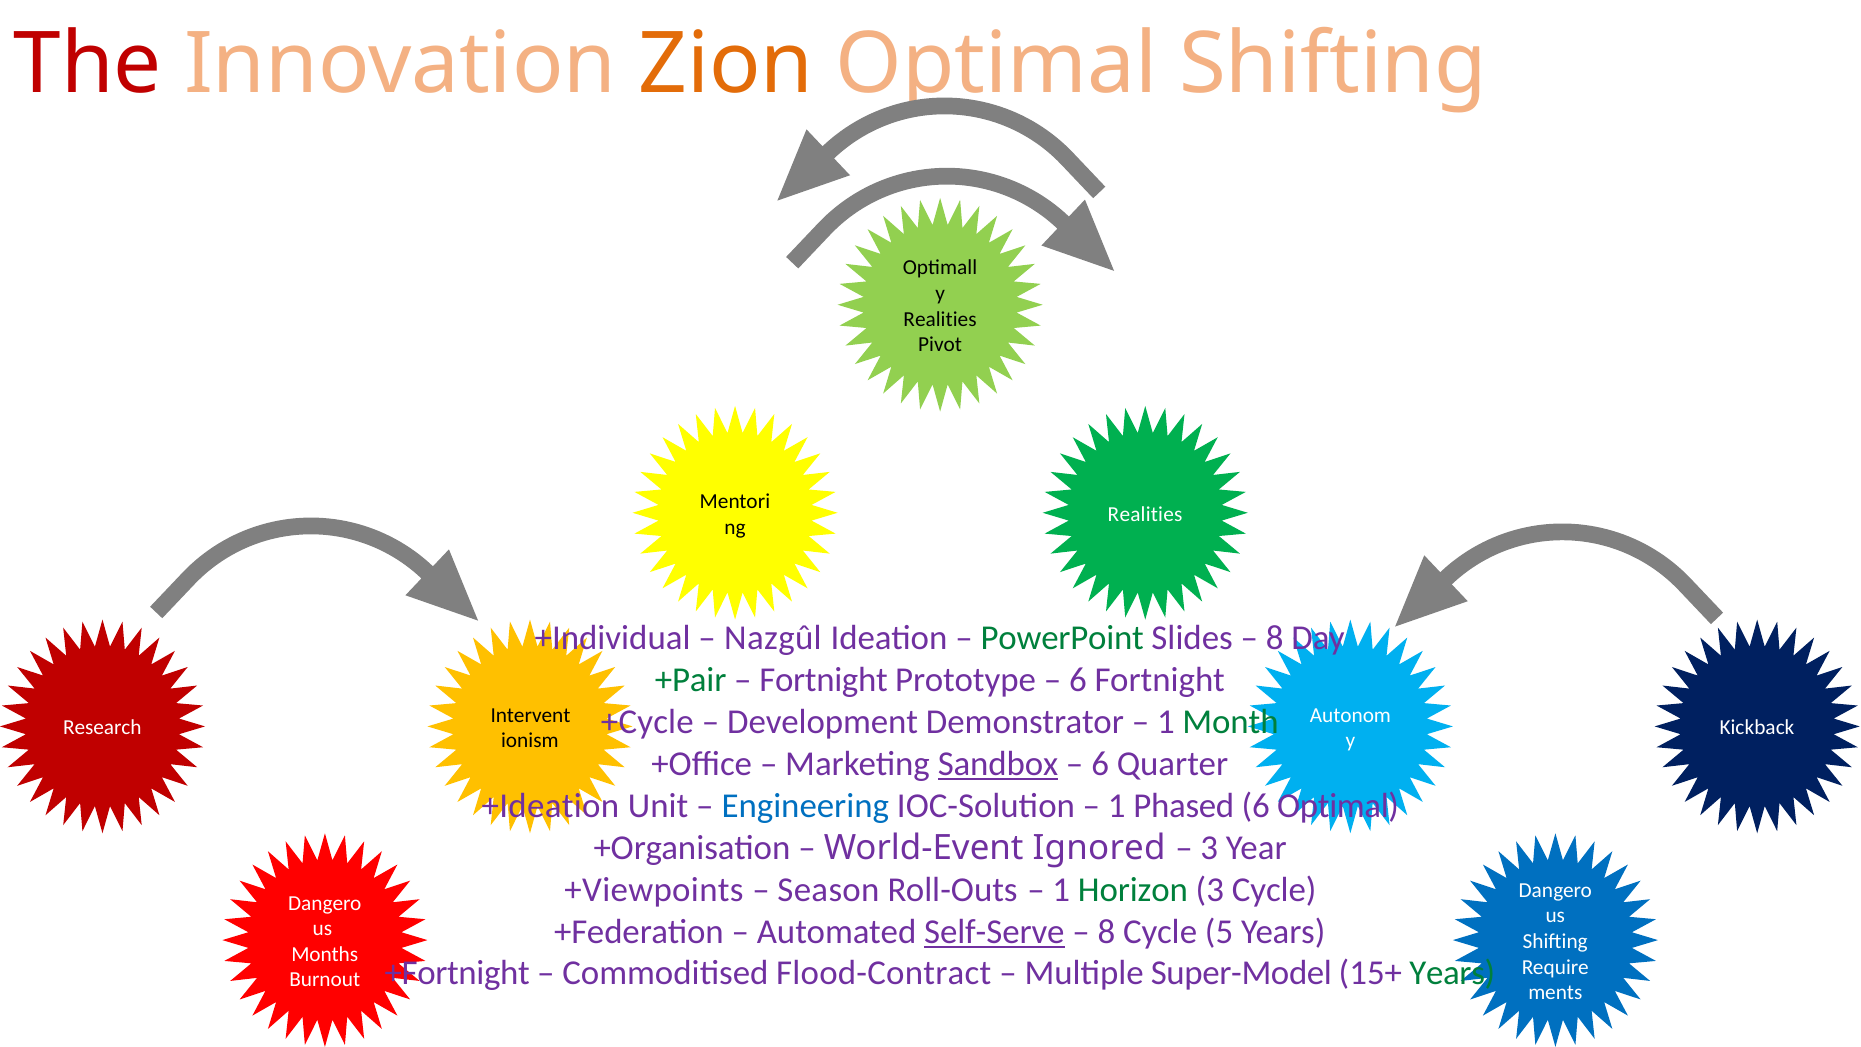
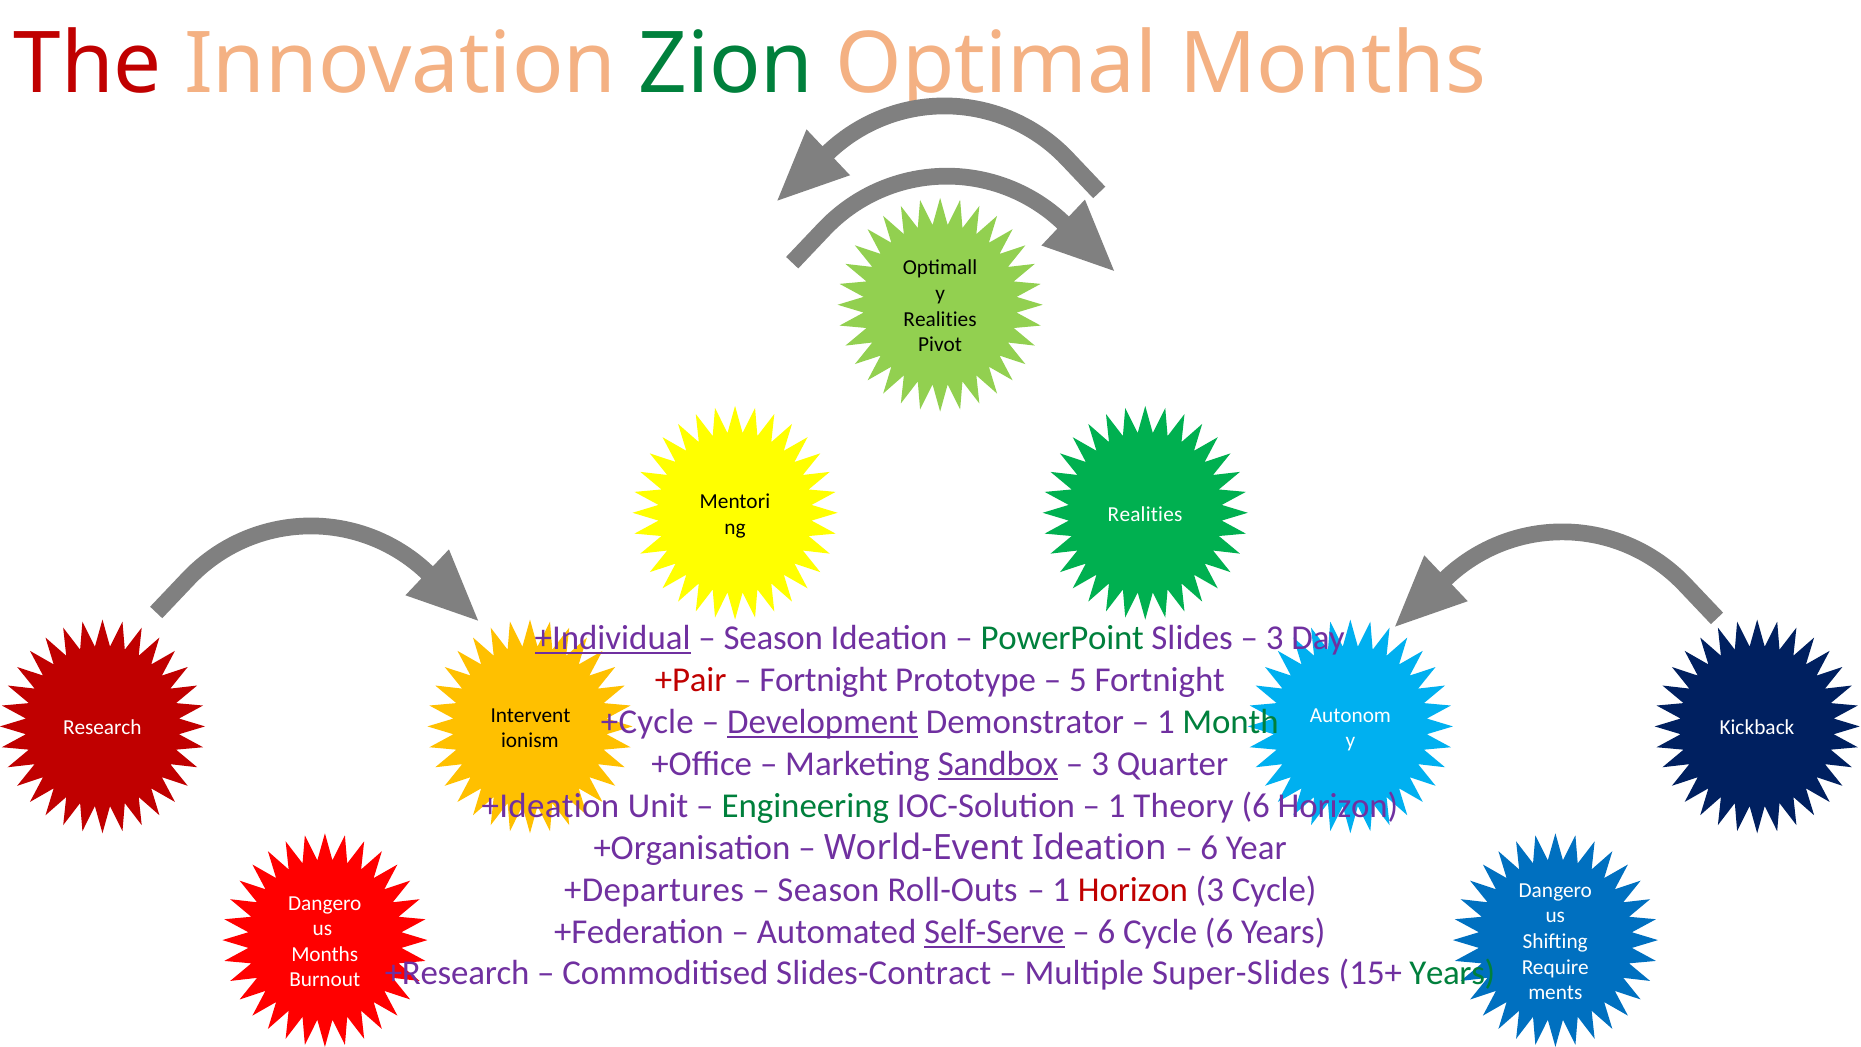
Zion colour: orange -> green (726, 64)
Shifting: Shifting -> Months (1333, 64)
+Individual underline: none -> present (613, 638)
Nazgûl: Nazgûl -> Season (773, 638)
8: 8 -> 3 (1275, 638)
+Pair colour: green -> red (691, 680)
6: 6 -> 5 (1078, 680)
Development underline: none -> present (823, 722)
6: 6 -> 3 (1100, 764)
Engineering colour: blue -> green (805, 806)
Phased: Phased -> Theory (1184, 806)
6 Optimal: Optimal -> Horizon (1338, 806)
World-Event Ignored: Ignored -> Ideation (1099, 848)
3: 3 -> 6 (1209, 848)
+Viewpoints: +Viewpoints -> +Departures (654, 890)
Horizon colour: green -> red (1133, 890)
8: 8 -> 6 (1106, 931)
Cycle 5: 5 -> 6 (1219, 931)
+Fortnight: +Fortnight -> +Research (457, 973)
Flood-Contract: Flood-Contract -> Slides-Contract (884, 973)
Super-Model: Super-Model -> Super-Slides (1241, 973)
